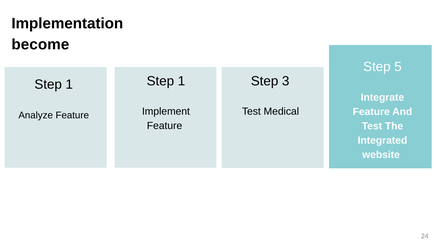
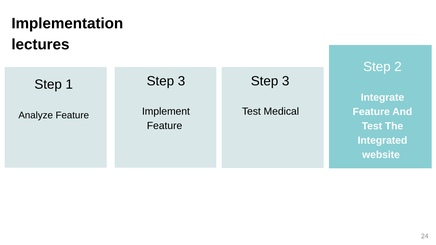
become: become -> lectures (40, 45)
5: 5 -> 2 (398, 67)
1: 1 -> 3 (181, 81)
